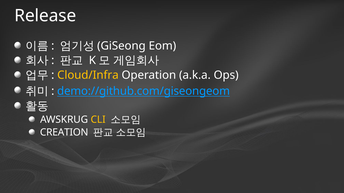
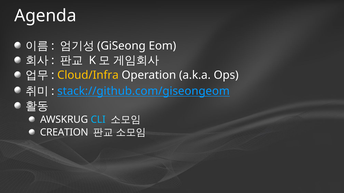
Release: Release -> Agenda (45, 16)
demo://github.com/giseongeom: demo://github.com/giseongeom -> stack://github.com/giseongeom (143, 91)
CLI colour: yellow -> light blue (98, 120)
